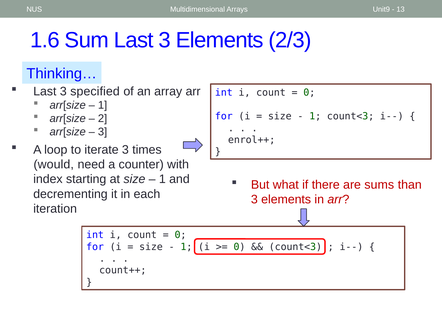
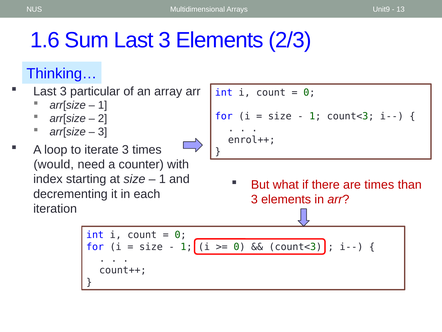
specified: specified -> particular (95, 91)
are sums: sums -> times (379, 184)
